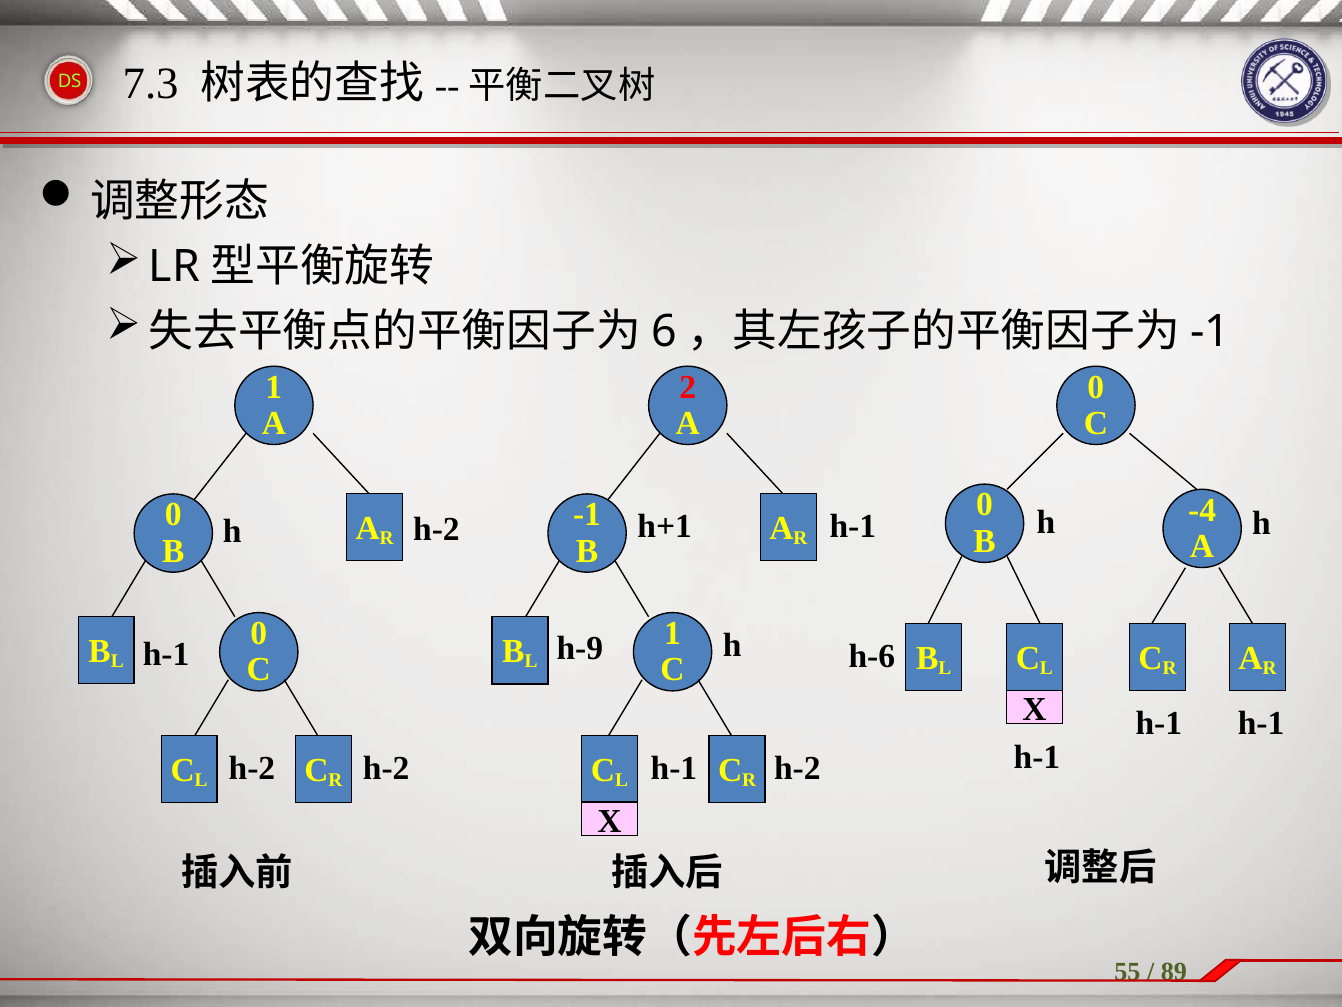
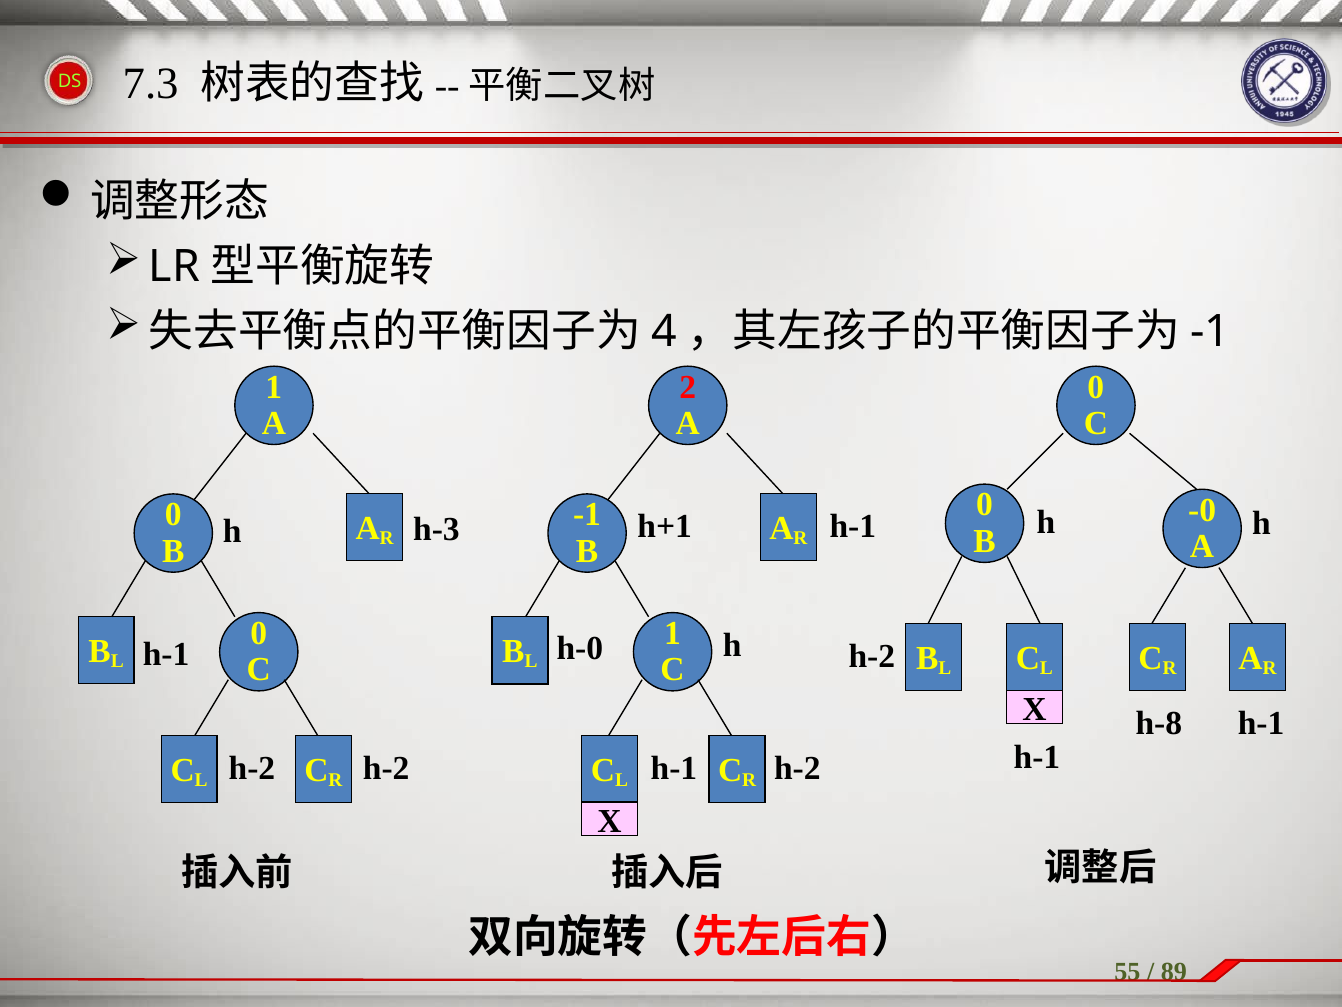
6: 6 -> 4 (664, 332)
-4: -4 -> -0 (1202, 510)
h-2: h-2 -> h-3 (436, 529)
h-9: h-9 -> h-0 (580, 648)
h-6: h-6 -> h-2 (872, 656)
h-1: h-1 -> h-8 (1159, 724)
